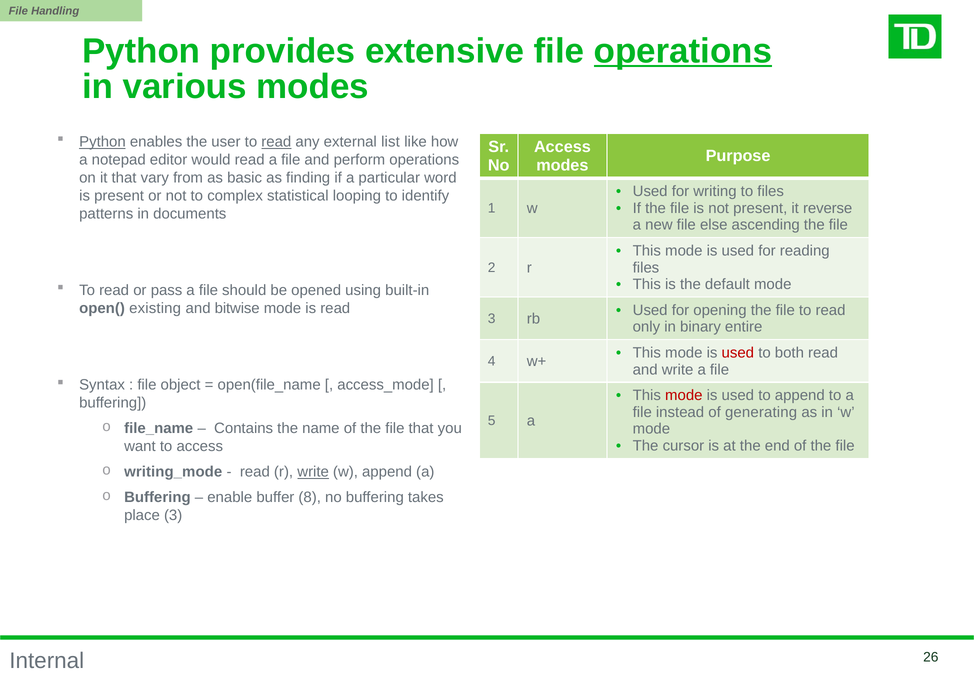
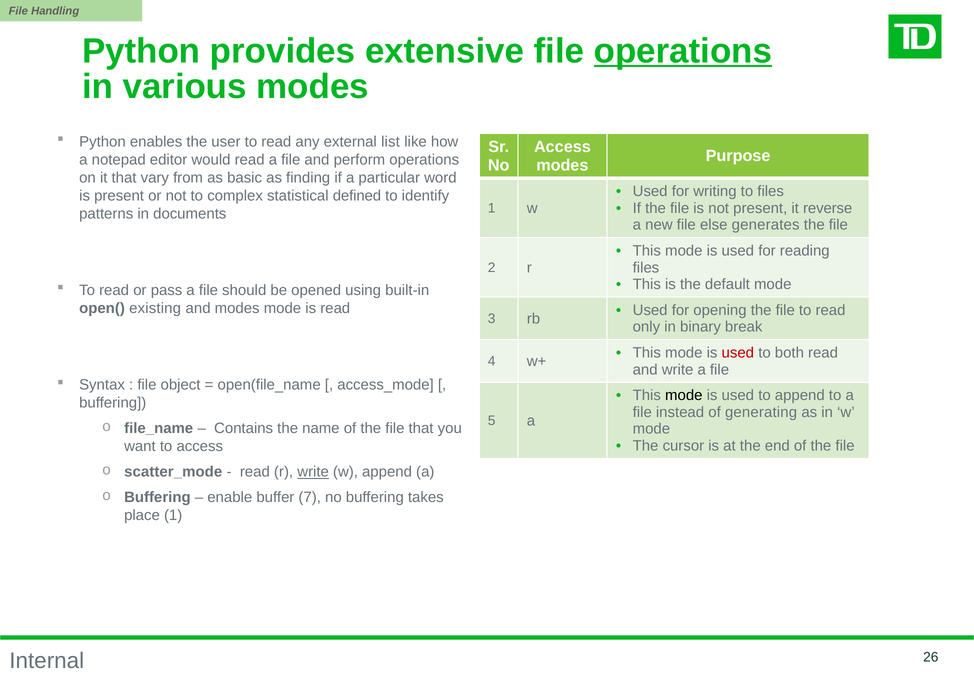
Python underline: present -> none (102, 142)
read underline: present -> none (276, 142)
looping: looping -> defined (357, 196)
ascending: ascending -> generates (766, 225)
and bitwise: bitwise -> modes (237, 308)
entire: entire -> break (744, 327)
mode colour: red -> black (684, 395)
writing_mode: writing_mode -> scatter_mode (173, 472)
8: 8 -> 7 (310, 497)
place 3: 3 -> 1 (173, 515)
